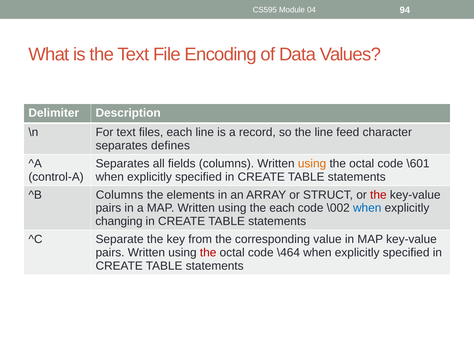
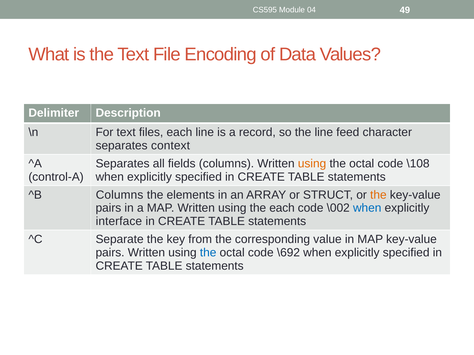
94: 94 -> 49 (405, 10)
defines: defines -> context (171, 146)
\601: \601 -> \108 (418, 164)
the colour: red -> orange (378, 195)
changing: changing -> interface (119, 222)
the colour: red -> blue (208, 253)
\464: \464 -> \692 (288, 253)
